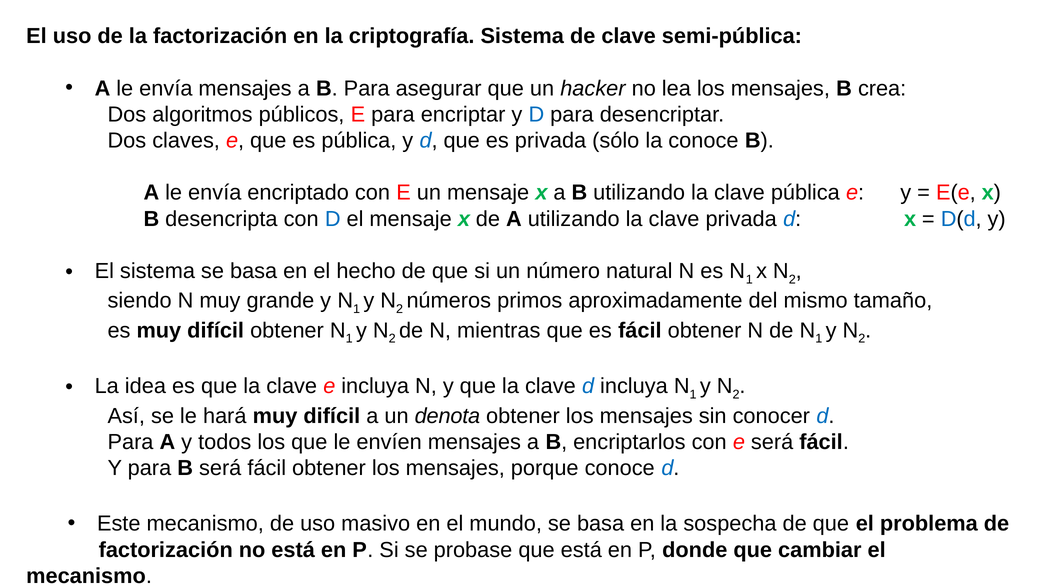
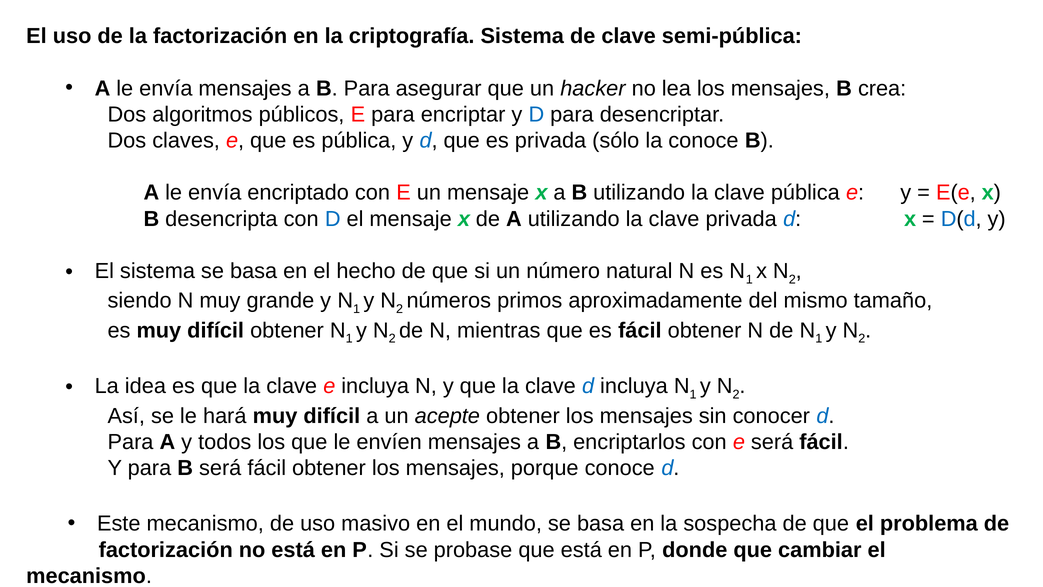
denota: denota -> acepte (447, 416)
